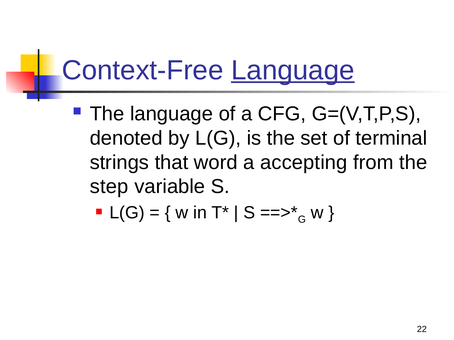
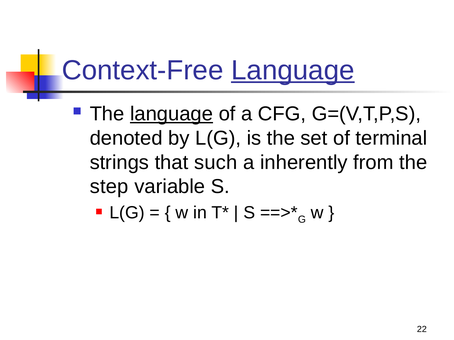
language underline: none -> present (172, 114)
word: word -> such (216, 163)
accepting: accepting -> inherently (304, 163)
